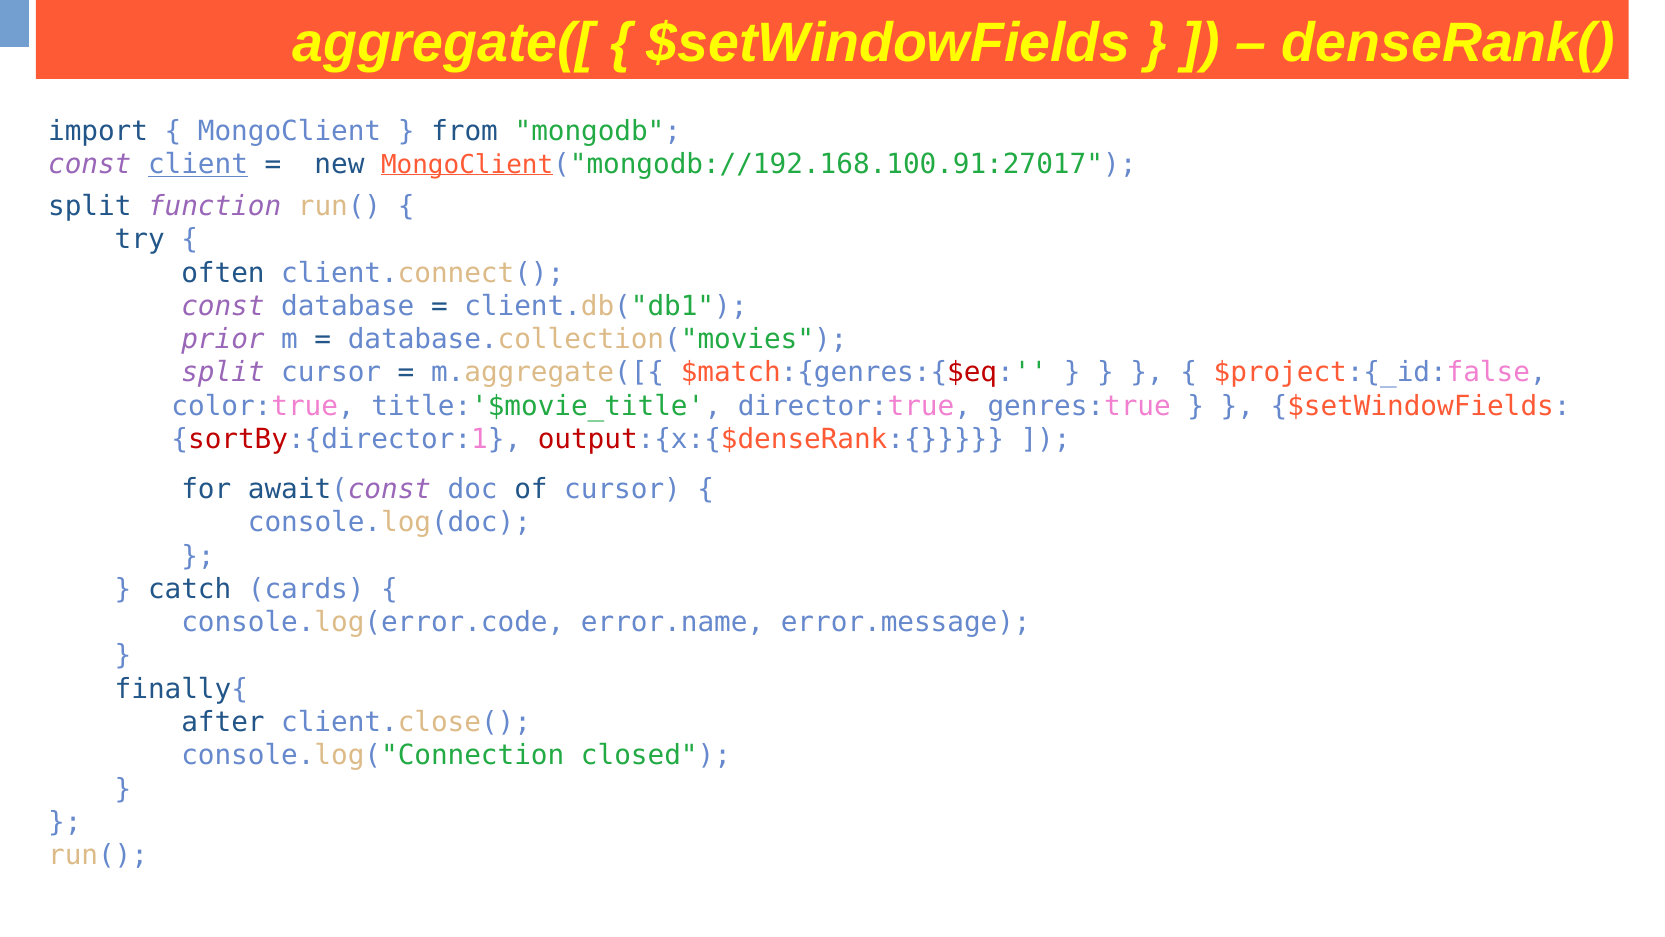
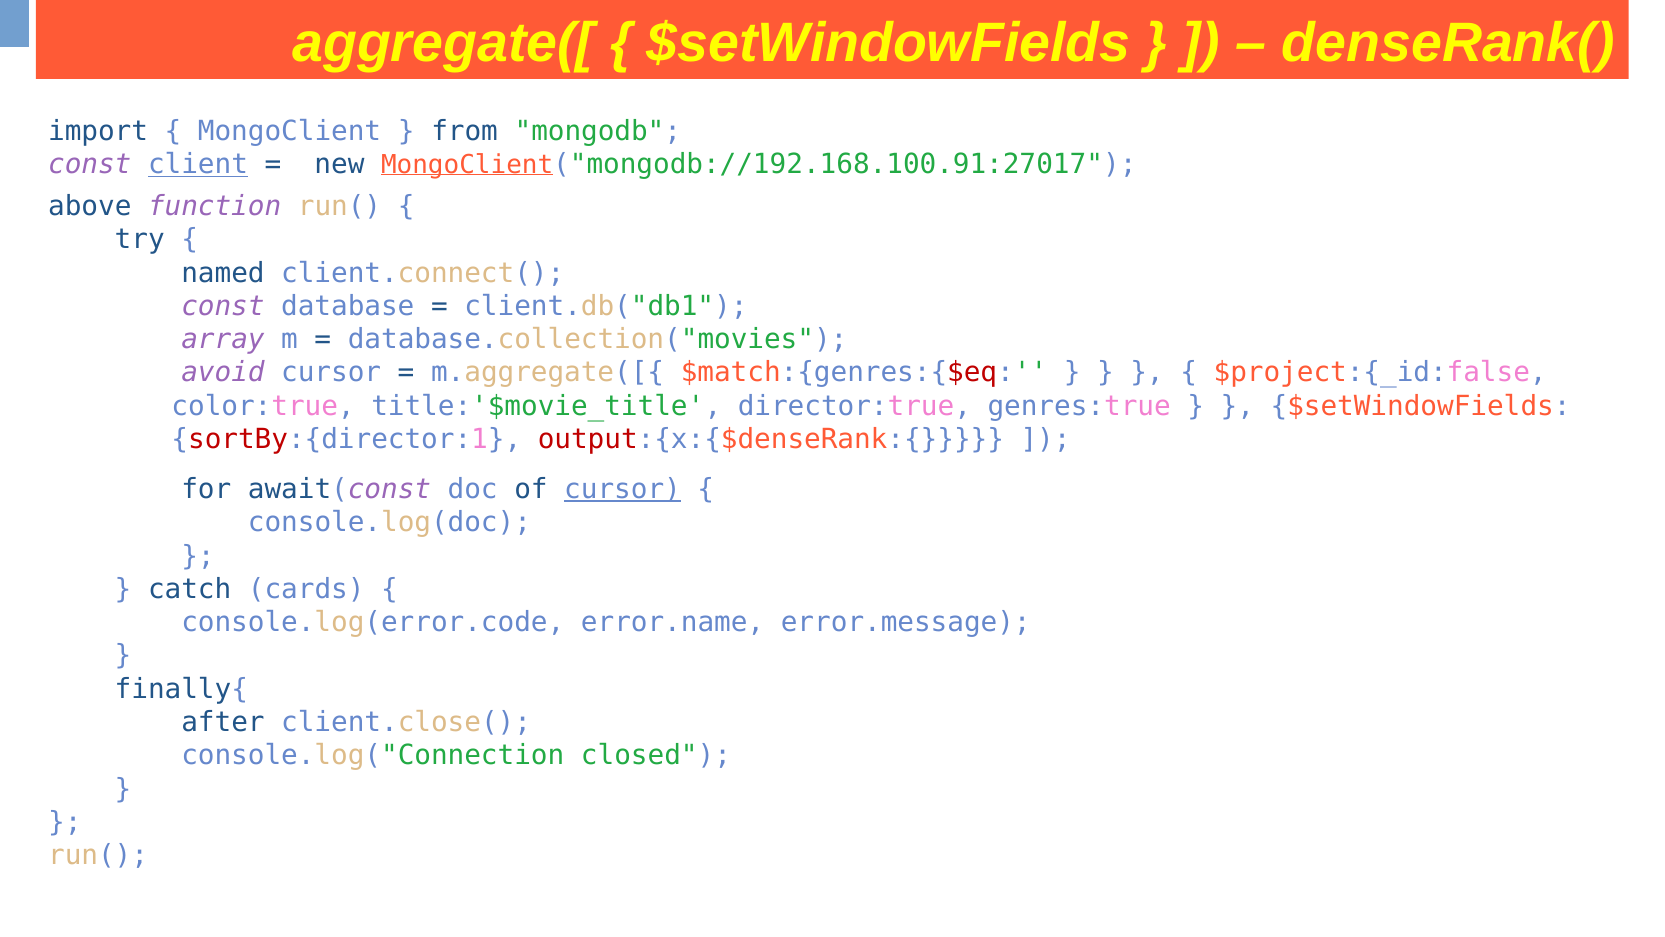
split: split -> above (90, 206)
often: often -> named (223, 273)
prior: prior -> array (223, 339)
split: split -> avoid (223, 373)
cursor underline: none -> present (623, 489)
